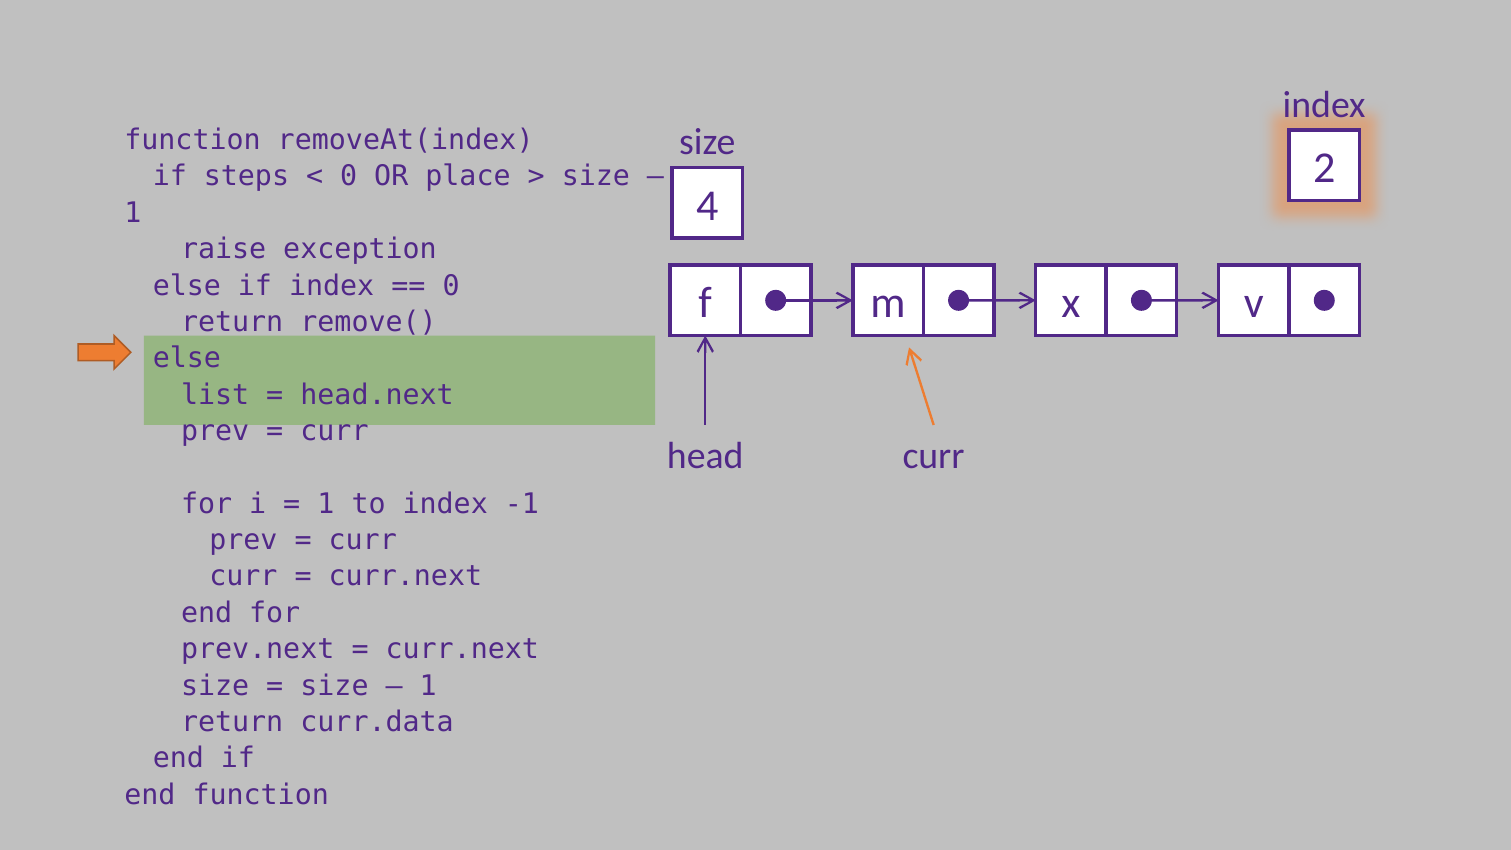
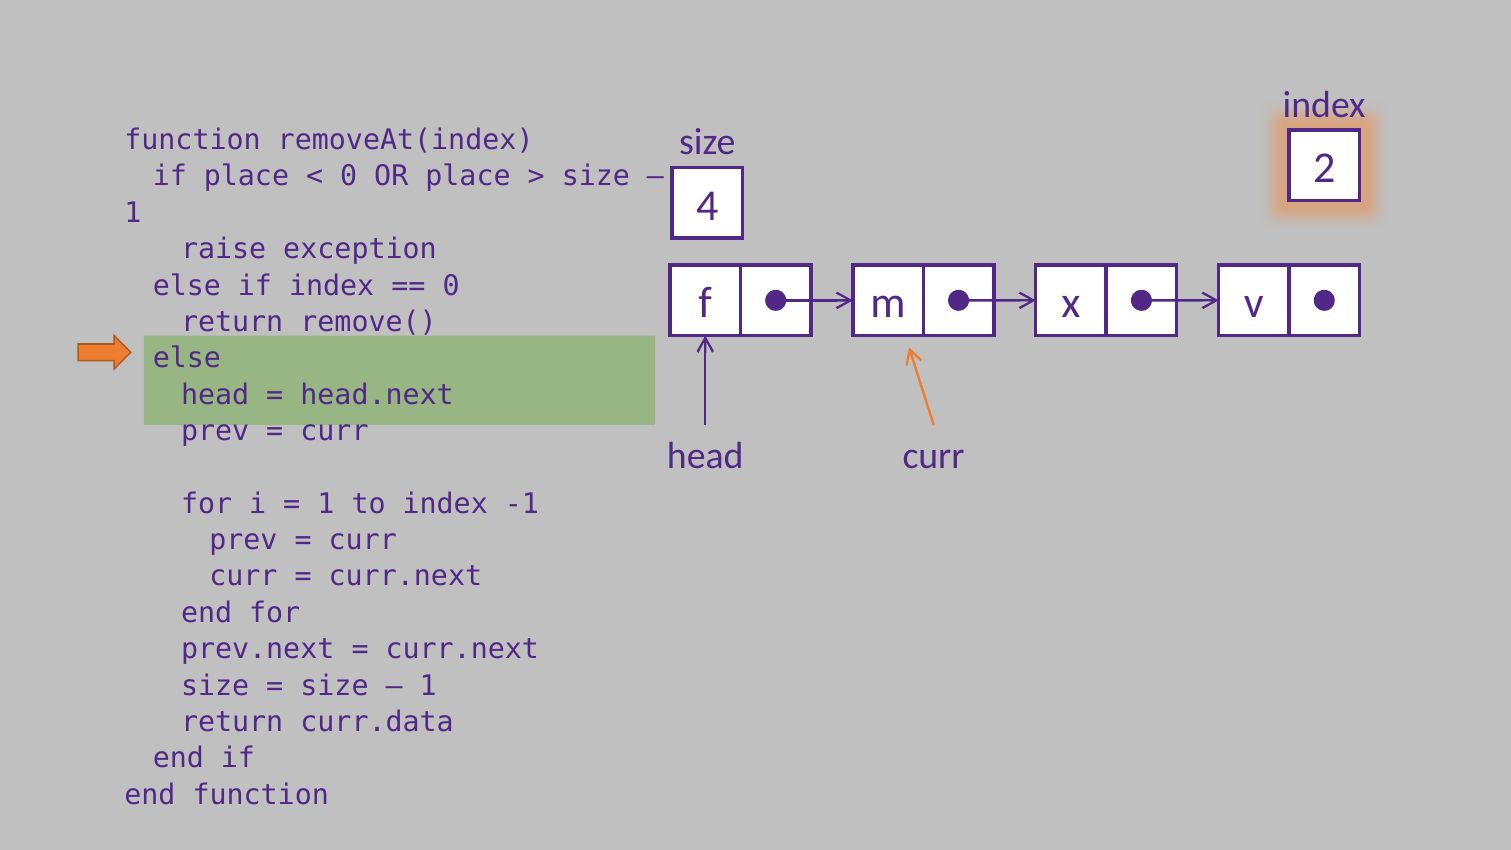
if steps: steps -> place (246, 177)
list: list -> head (215, 395)
